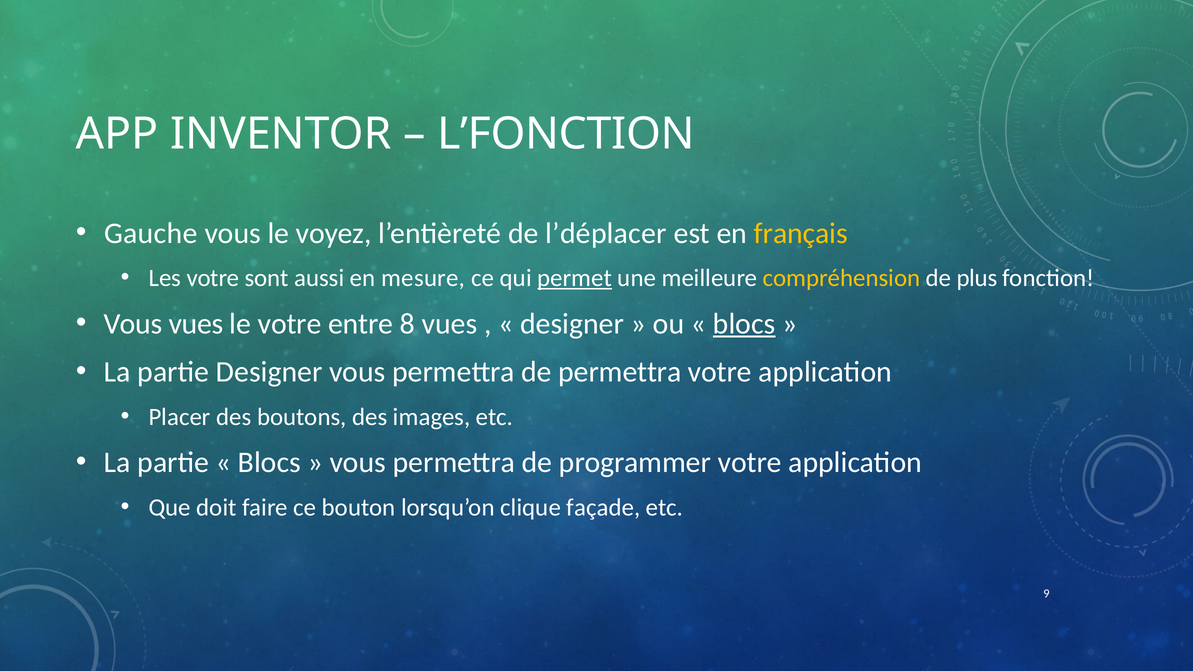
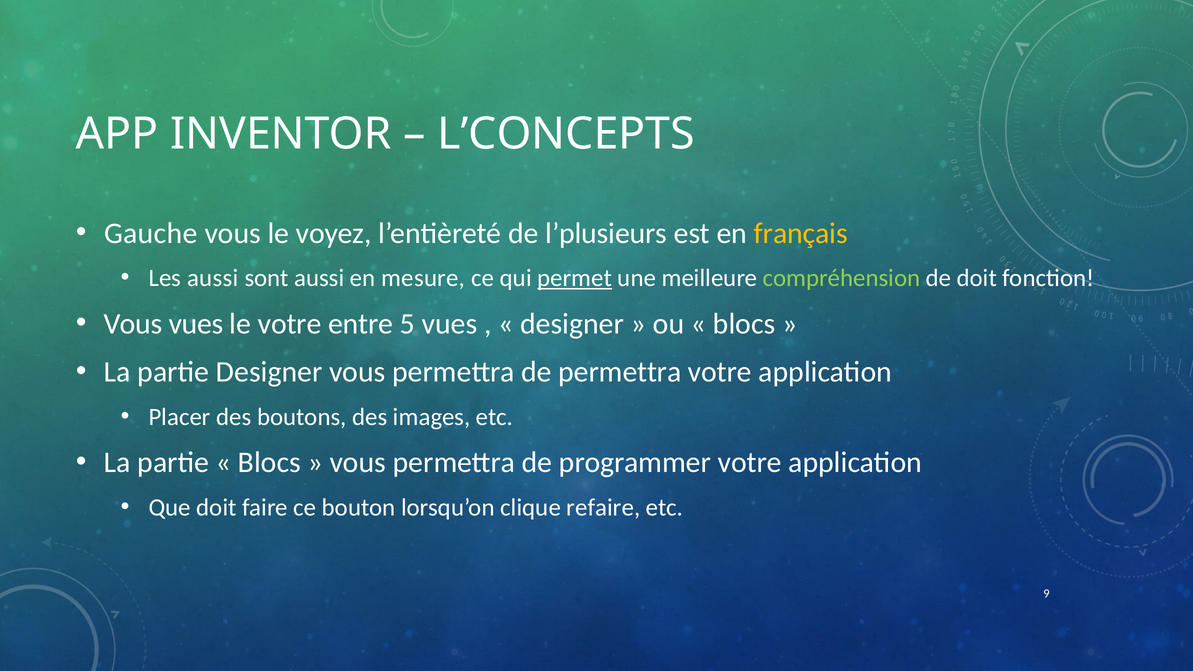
L’FONCTION: L’FONCTION -> L’CONCEPTS (566, 134)
l’déplacer: l’déplacer -> l’plusieurs (606, 233)
Les votre: votre -> aussi (213, 278)
compréhension colour: yellow -> light green (842, 278)
de plus: plus -> doit (977, 278)
8: 8 -> 5 (407, 324)
blocs underline: present -> none (744, 324)
façade: façade -> refaire (603, 507)
